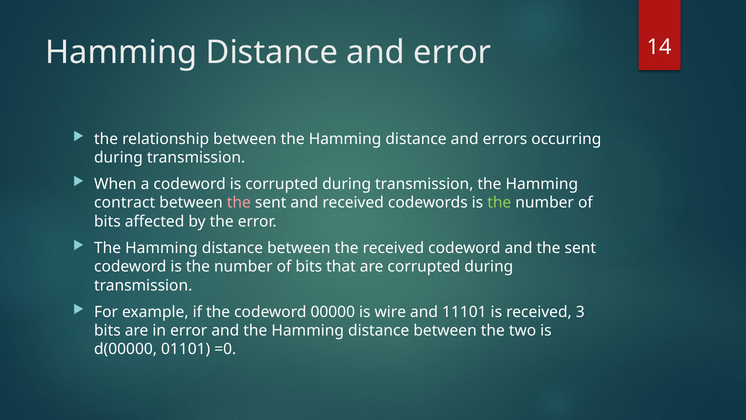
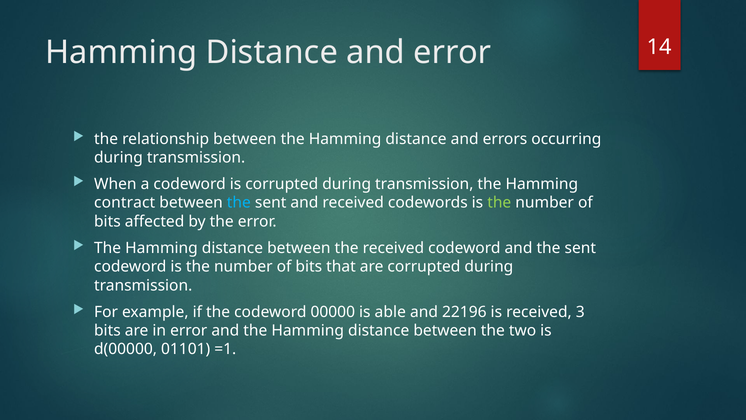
the colour: pink -> light blue (239, 203)
wire: wire -> able (390, 312)
11101: 11101 -> 22196 (464, 312)
=0: =0 -> =1 (225, 349)
